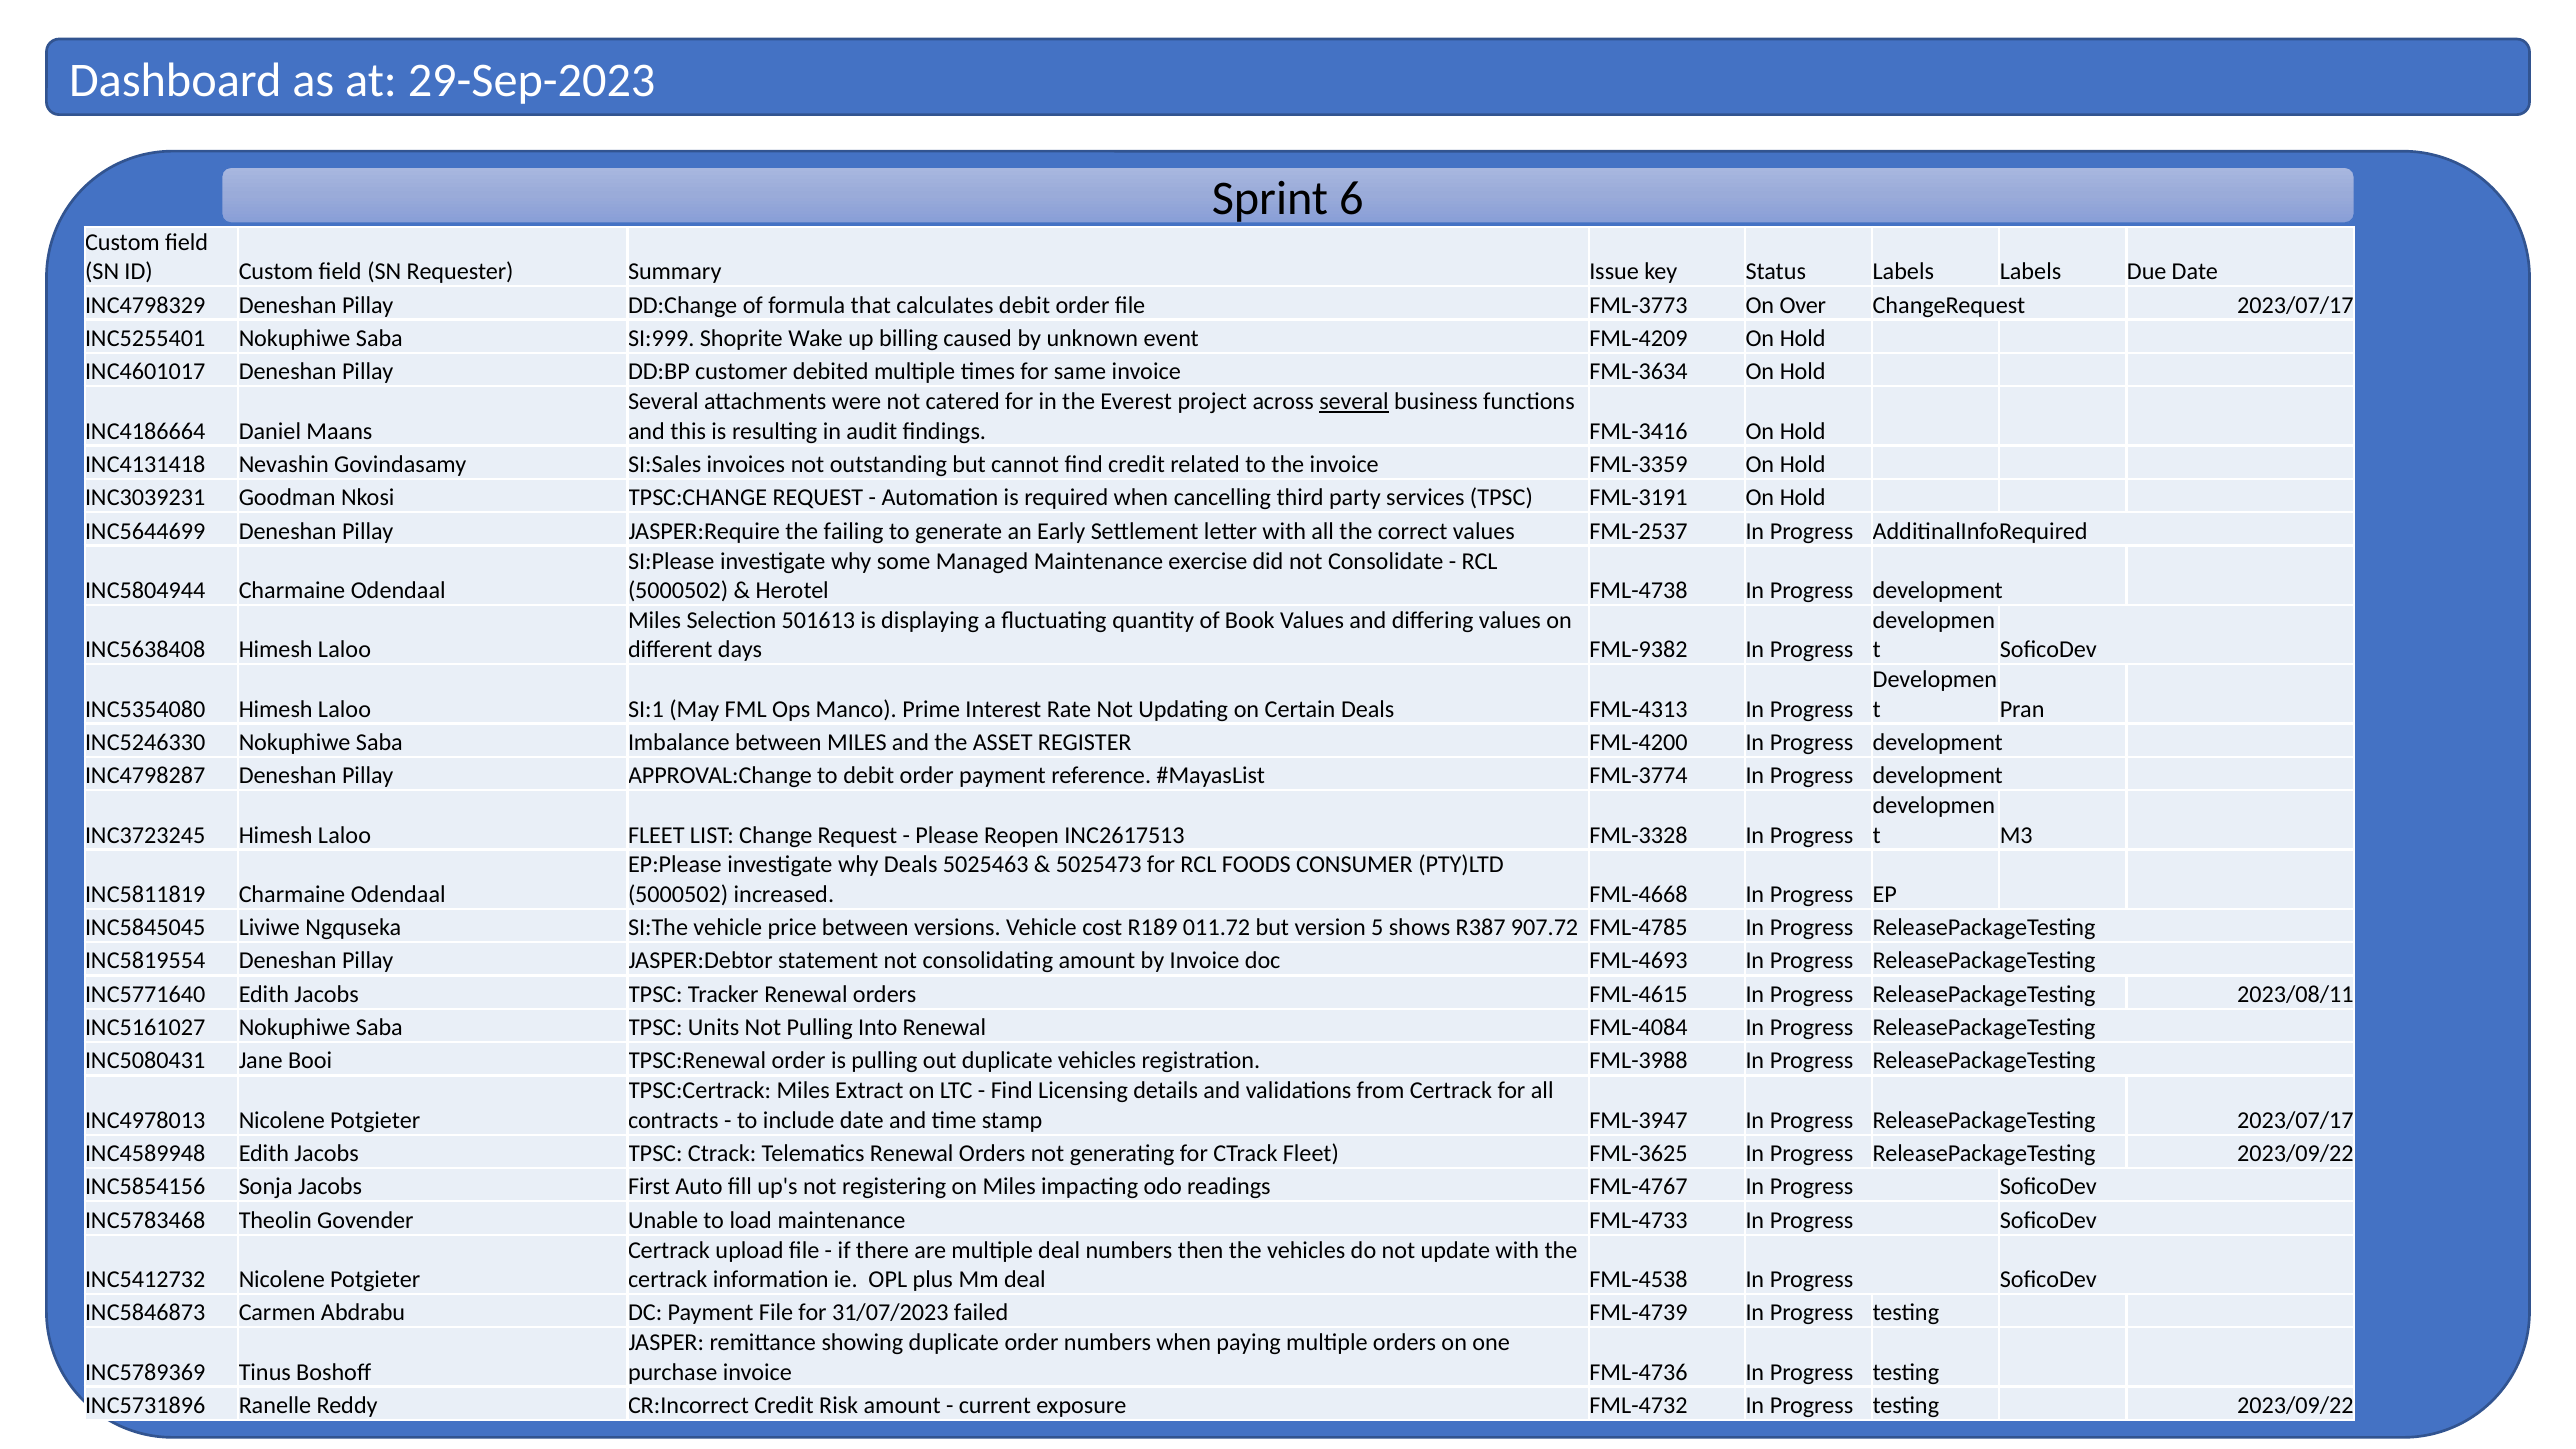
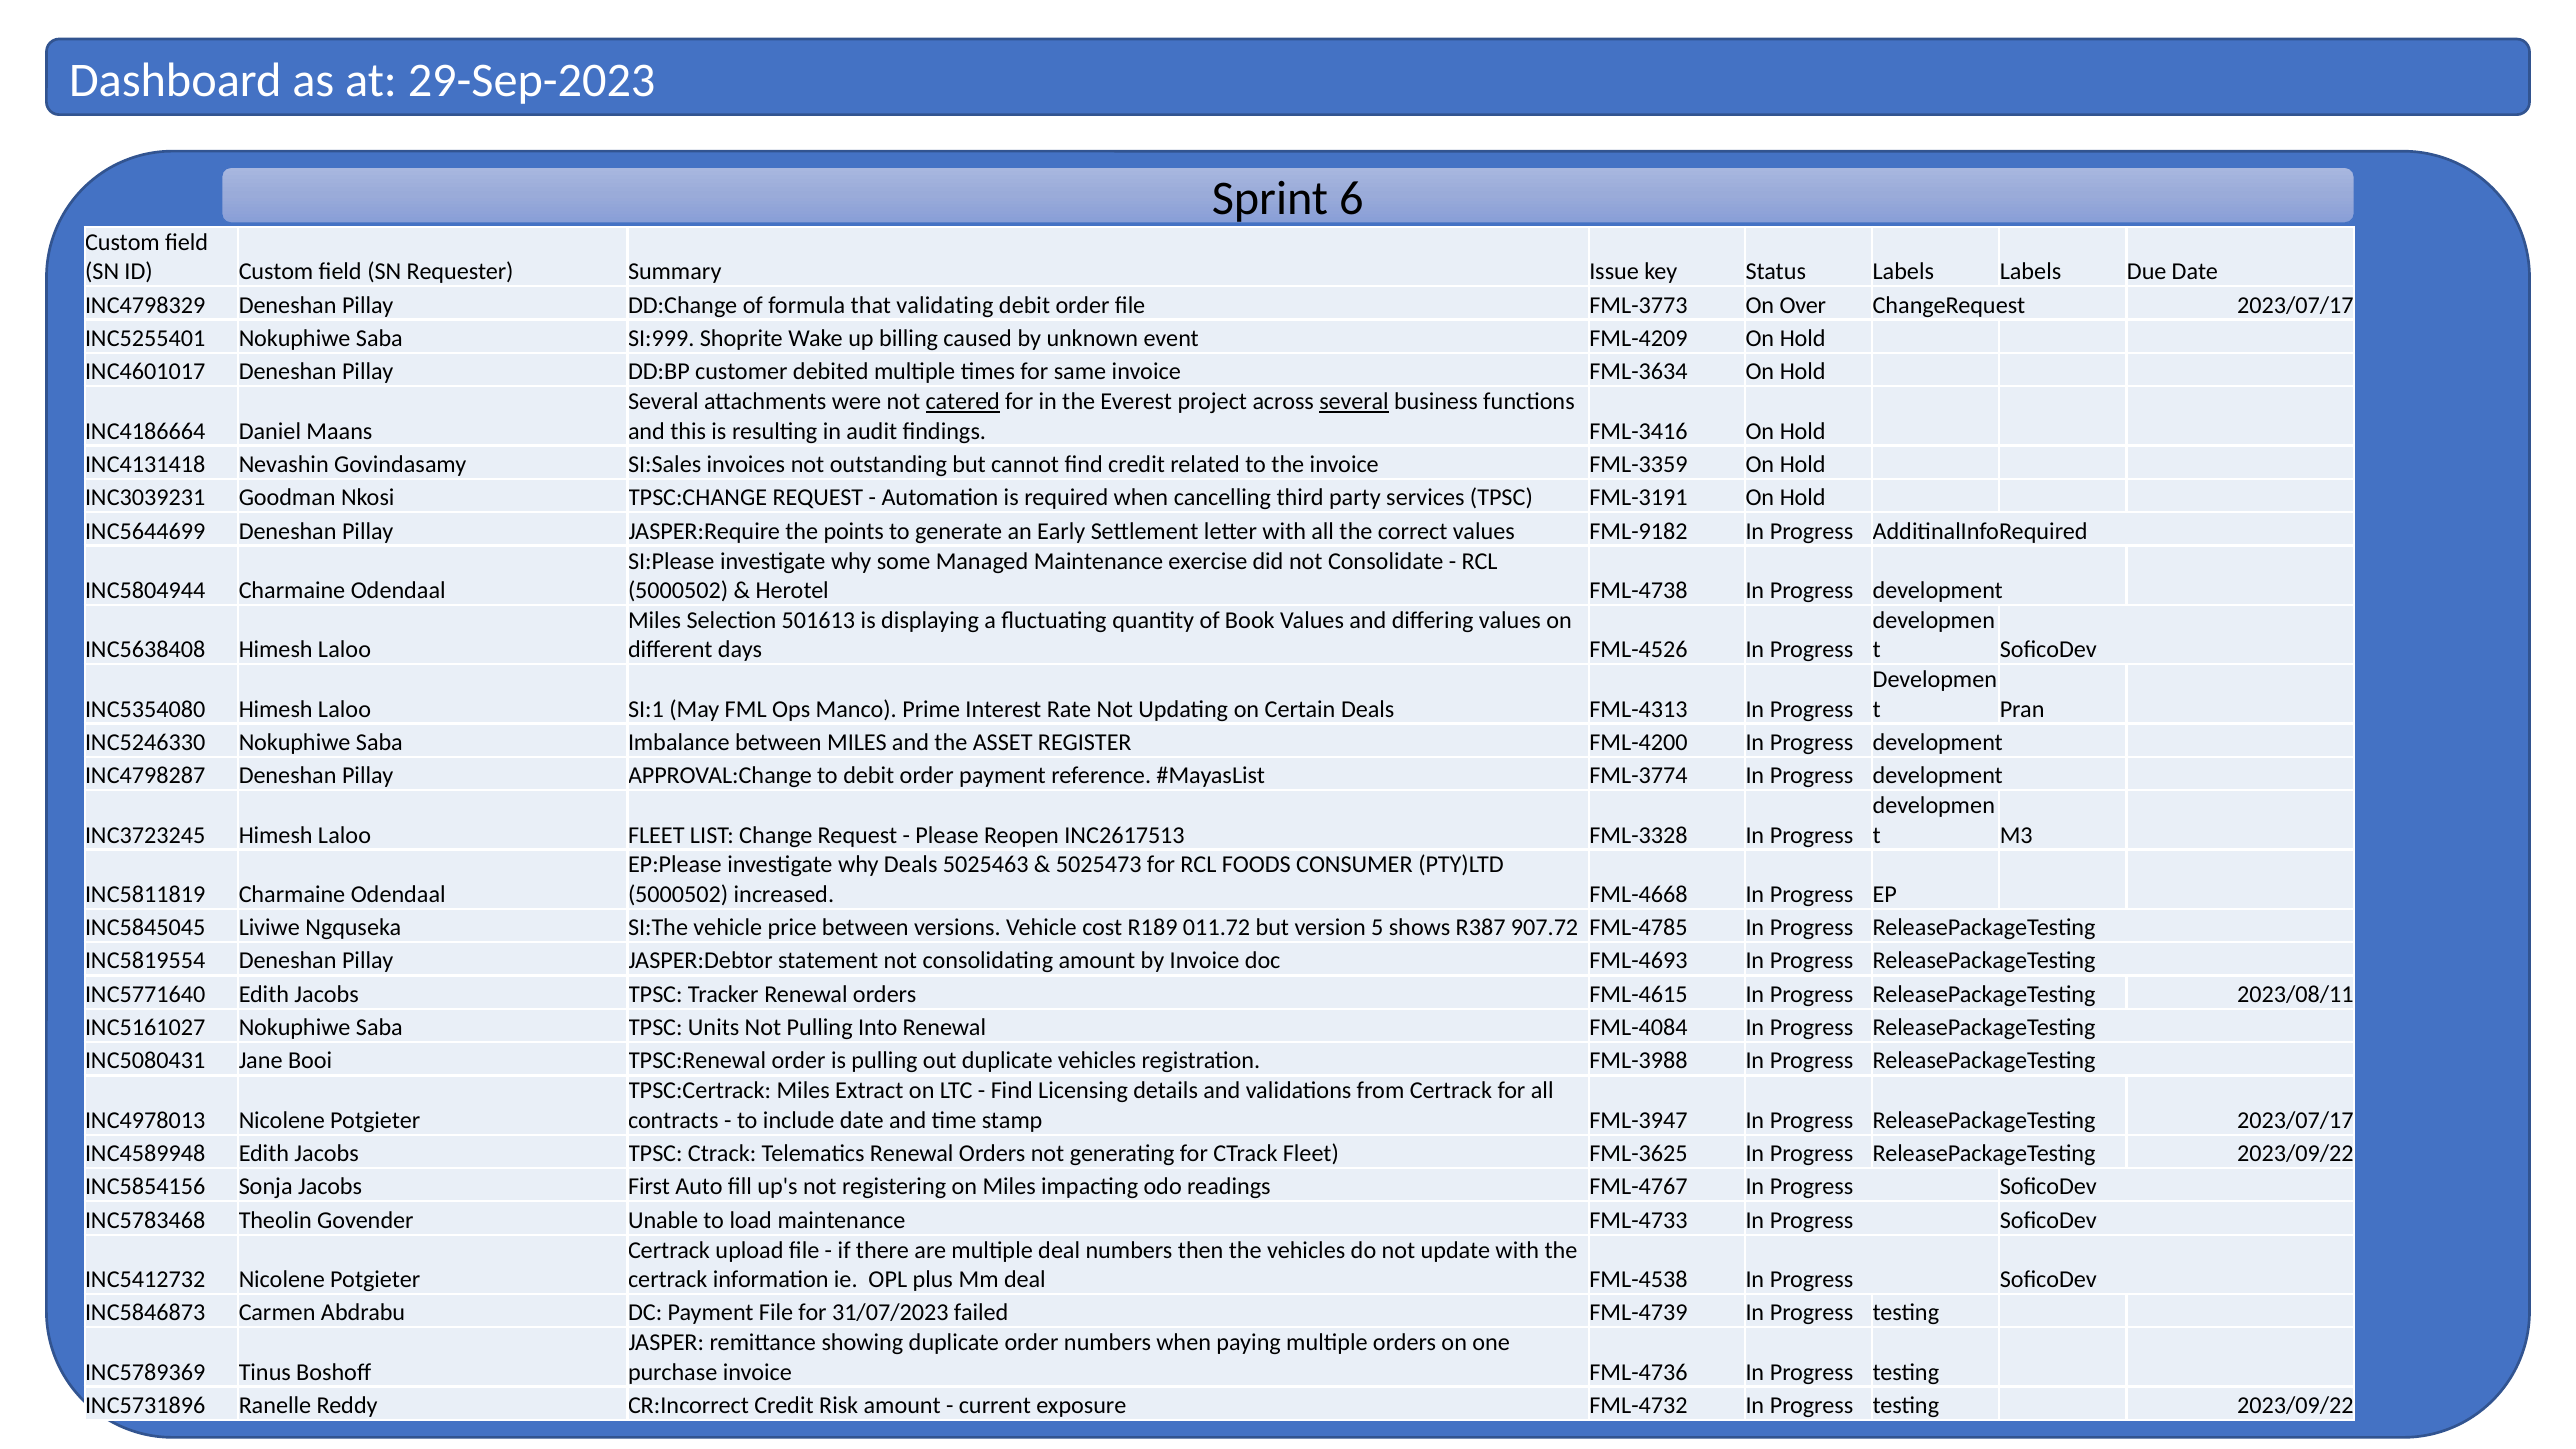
calculates: calculates -> validating (945, 305)
catered underline: none -> present (963, 402)
failing: failing -> points (854, 531)
FML-2537: FML-2537 -> FML-9182 (1639, 531)
FML-9382: FML-9382 -> FML-4526 (1639, 650)
